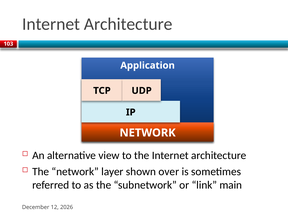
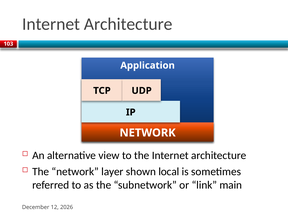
over: over -> local (169, 172)
